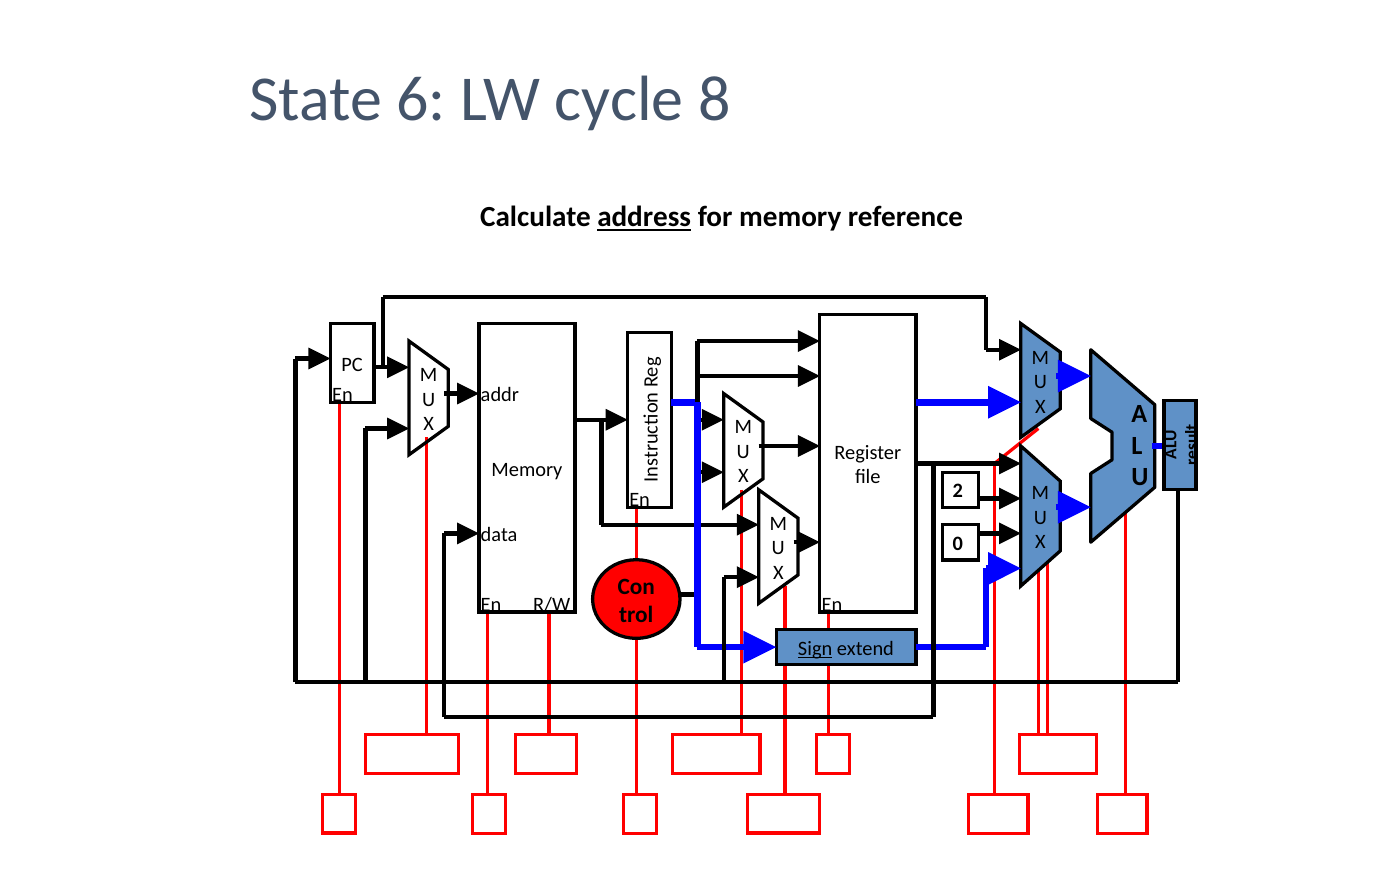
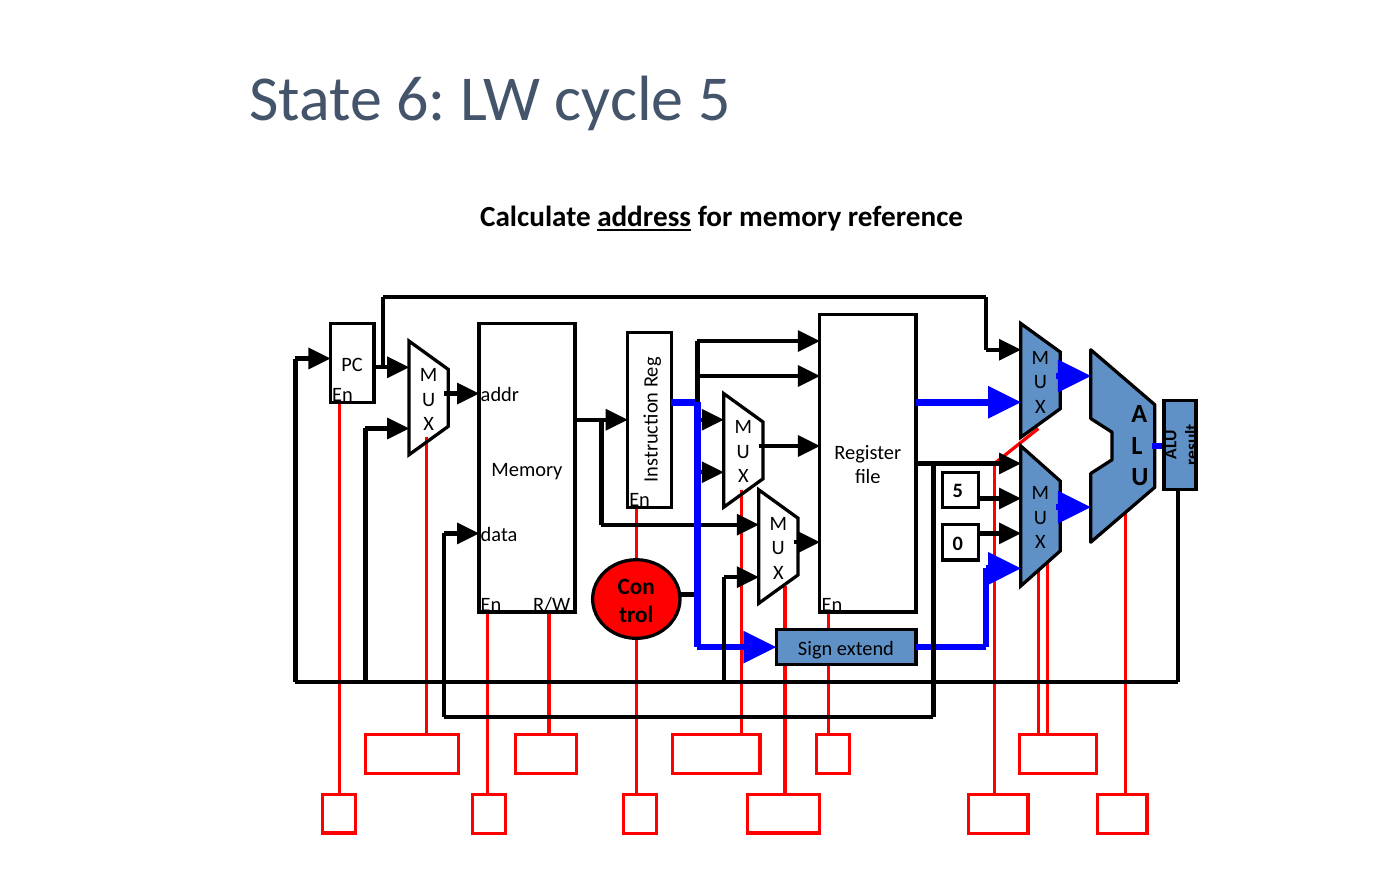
cycle 8: 8 -> 5 (714, 100)
En 2: 2 -> 5 (958, 491)
Sign underline: present -> none (815, 648)
